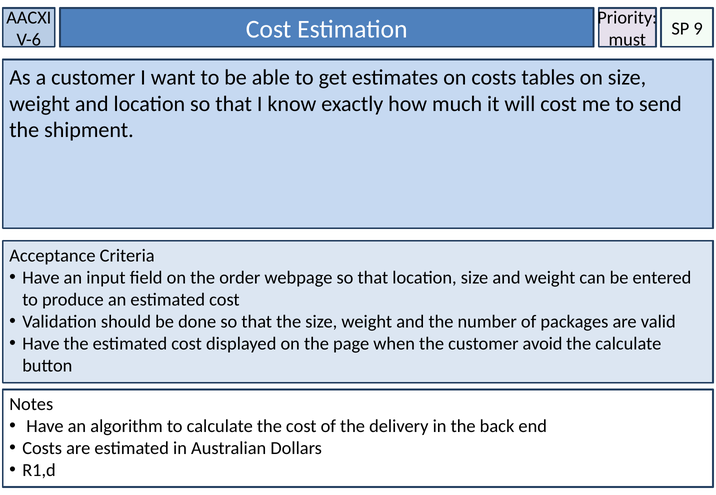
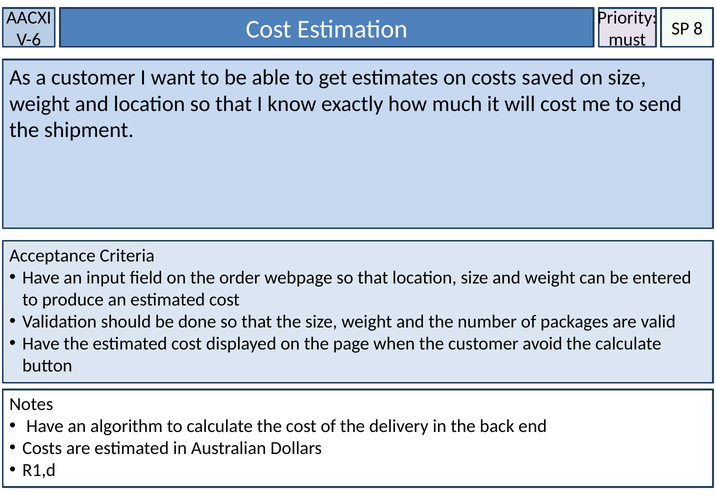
9: 9 -> 8 (698, 29)
tables: tables -> saved (548, 77)
